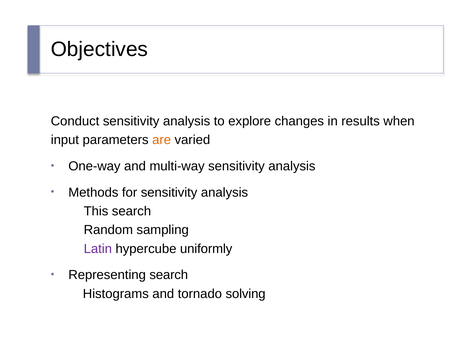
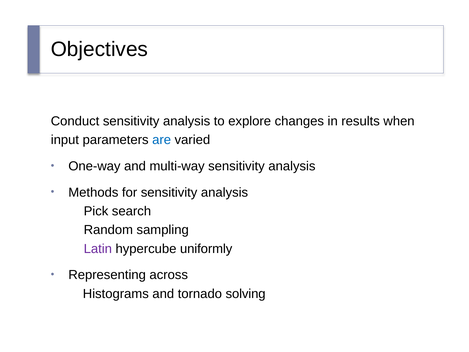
are colour: orange -> blue (162, 140)
This: This -> Pick (96, 211)
Representing search: search -> across (169, 275)
